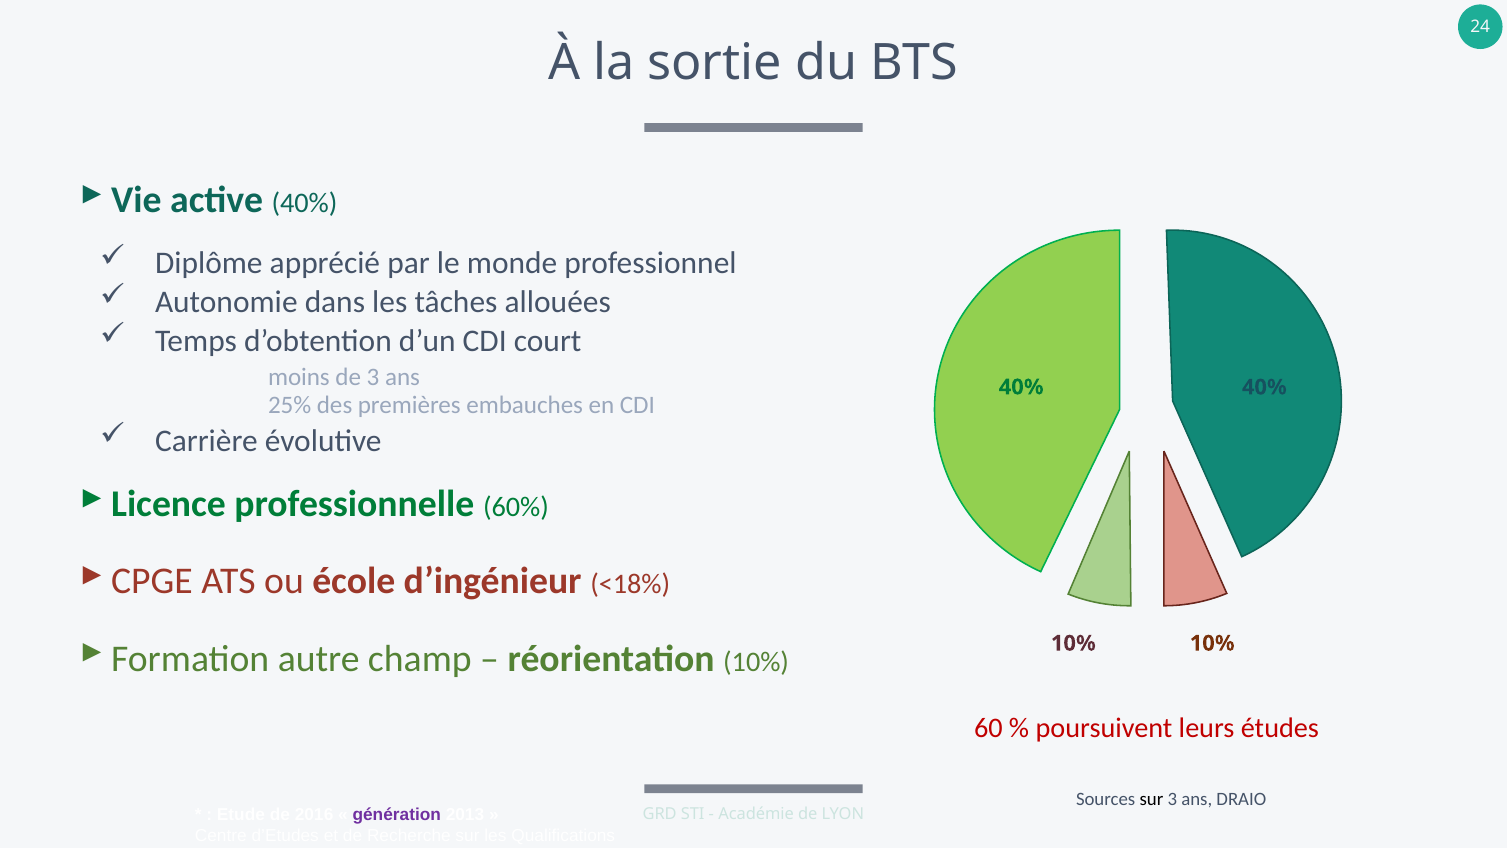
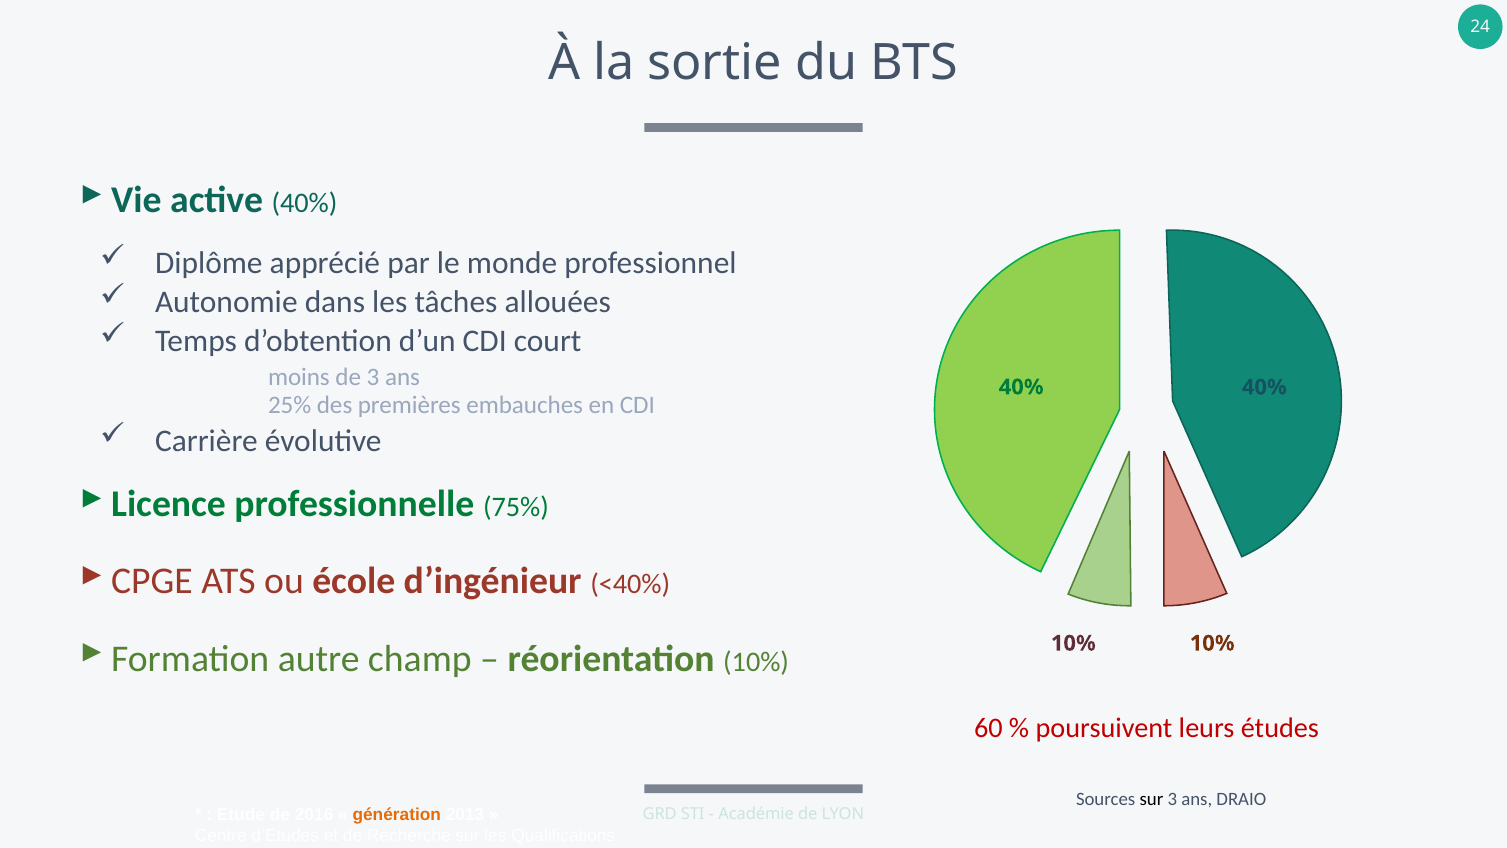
60%: 60% -> 75% (516, 507)
<18%: <18% -> <40% (630, 584)
génération colour: purple -> orange (397, 815)
